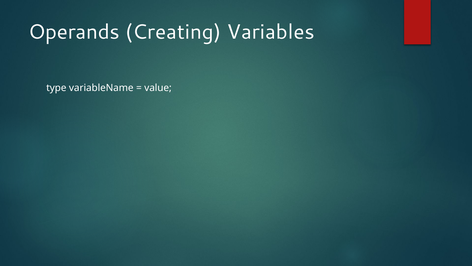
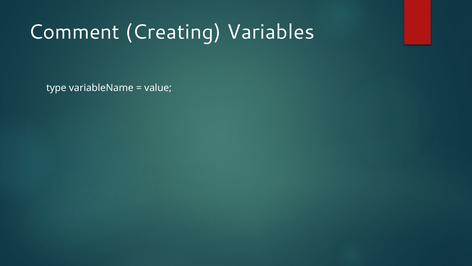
Operands: Operands -> Comment (74, 32)
